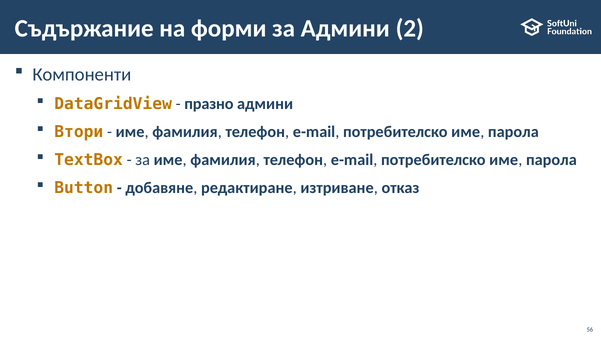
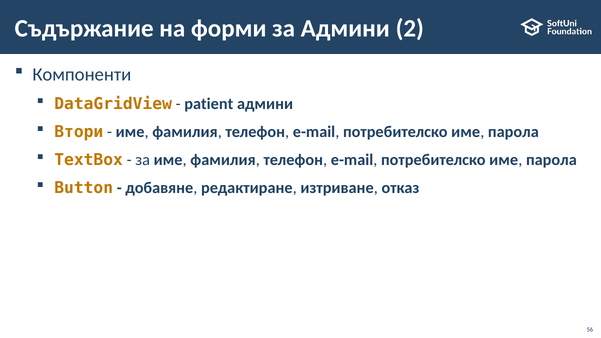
празно: празно -> patient (209, 104)
